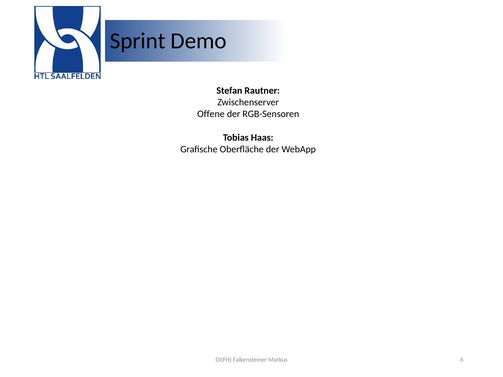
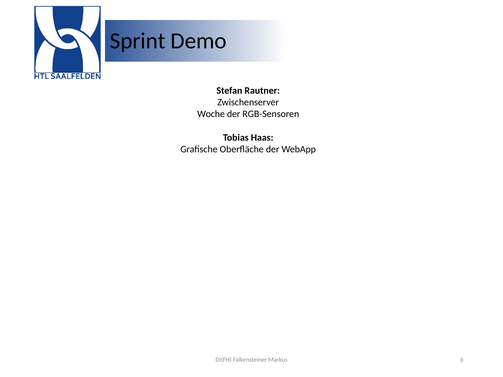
Offene: Offene -> Woche (211, 114)
